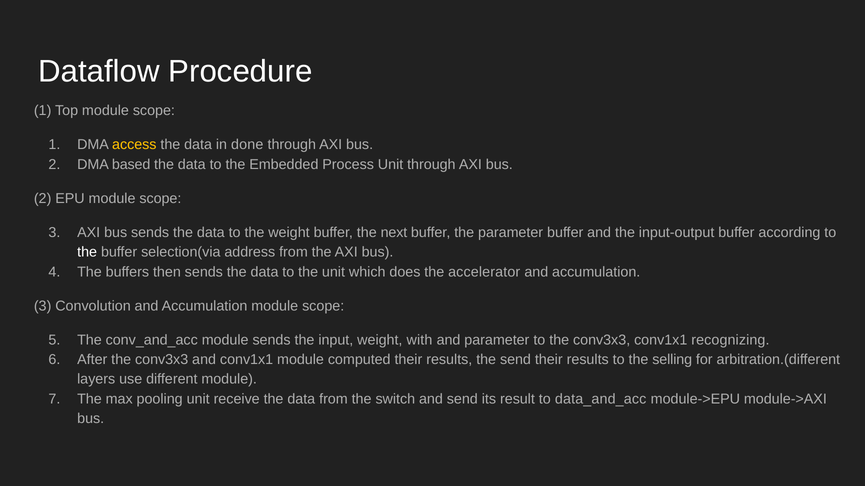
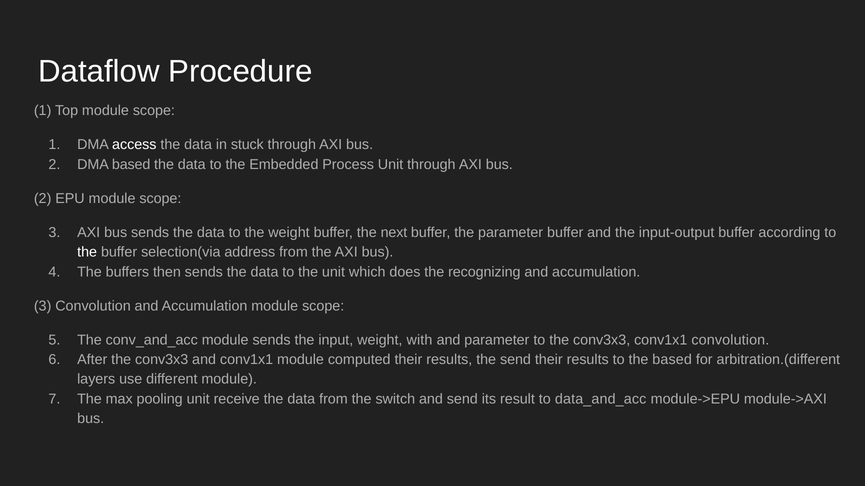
access colour: yellow -> white (134, 145)
done: done -> stuck (247, 145)
accelerator: accelerator -> recognizing (484, 272)
conv1x1 recognizing: recognizing -> convolution (730, 340)
the selling: selling -> based (672, 360)
